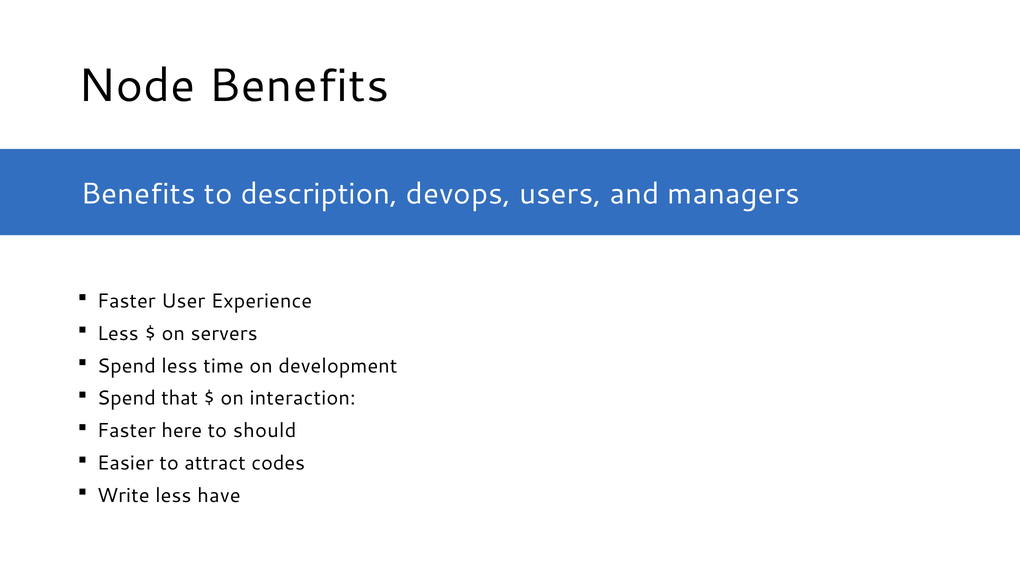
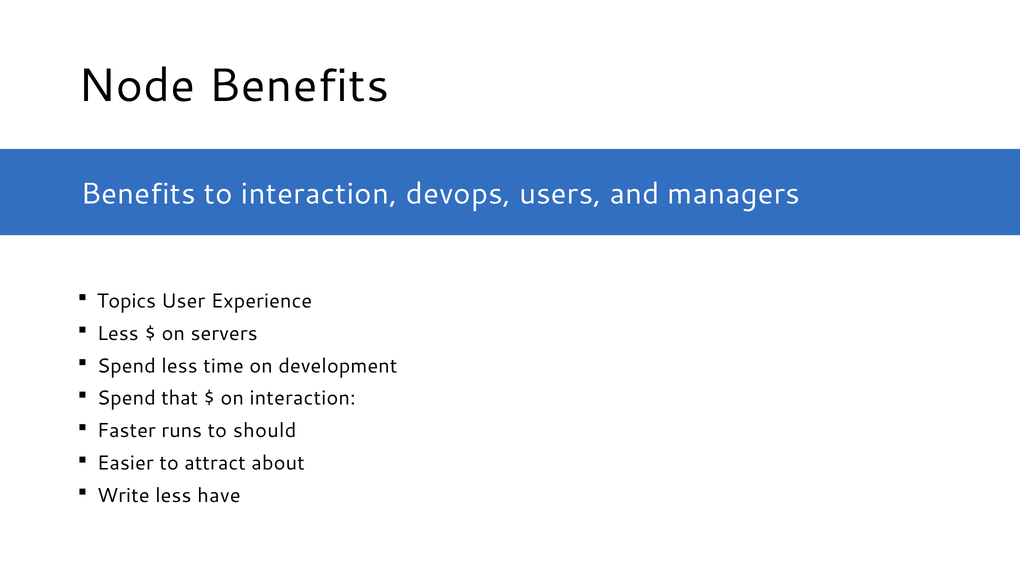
to description: description -> interaction (319, 194)
Faster: Faster -> Topics (126, 301)
here: here -> runs (182, 431)
codes: codes -> about (278, 463)
